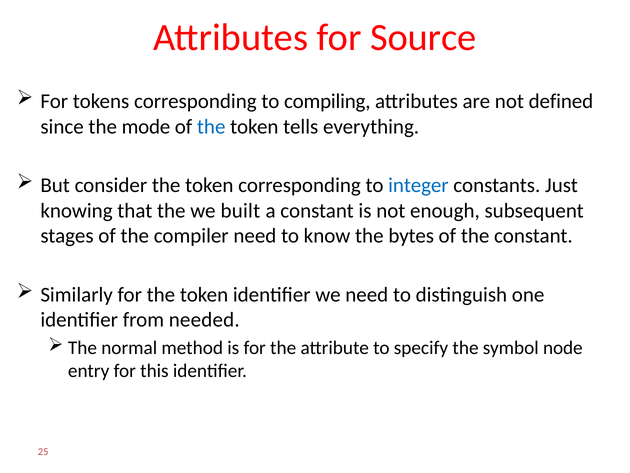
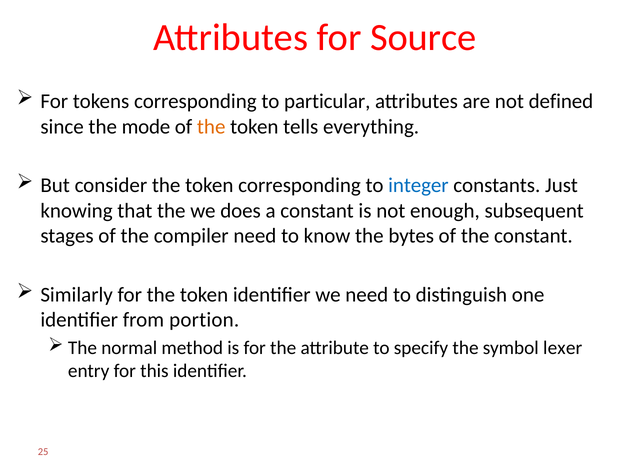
compiling: compiling -> particular (327, 101)
the colour: blue -> orange (211, 126)
built: built -> does (241, 210)
needed: needed -> portion (204, 320)
node: node -> lexer (563, 347)
